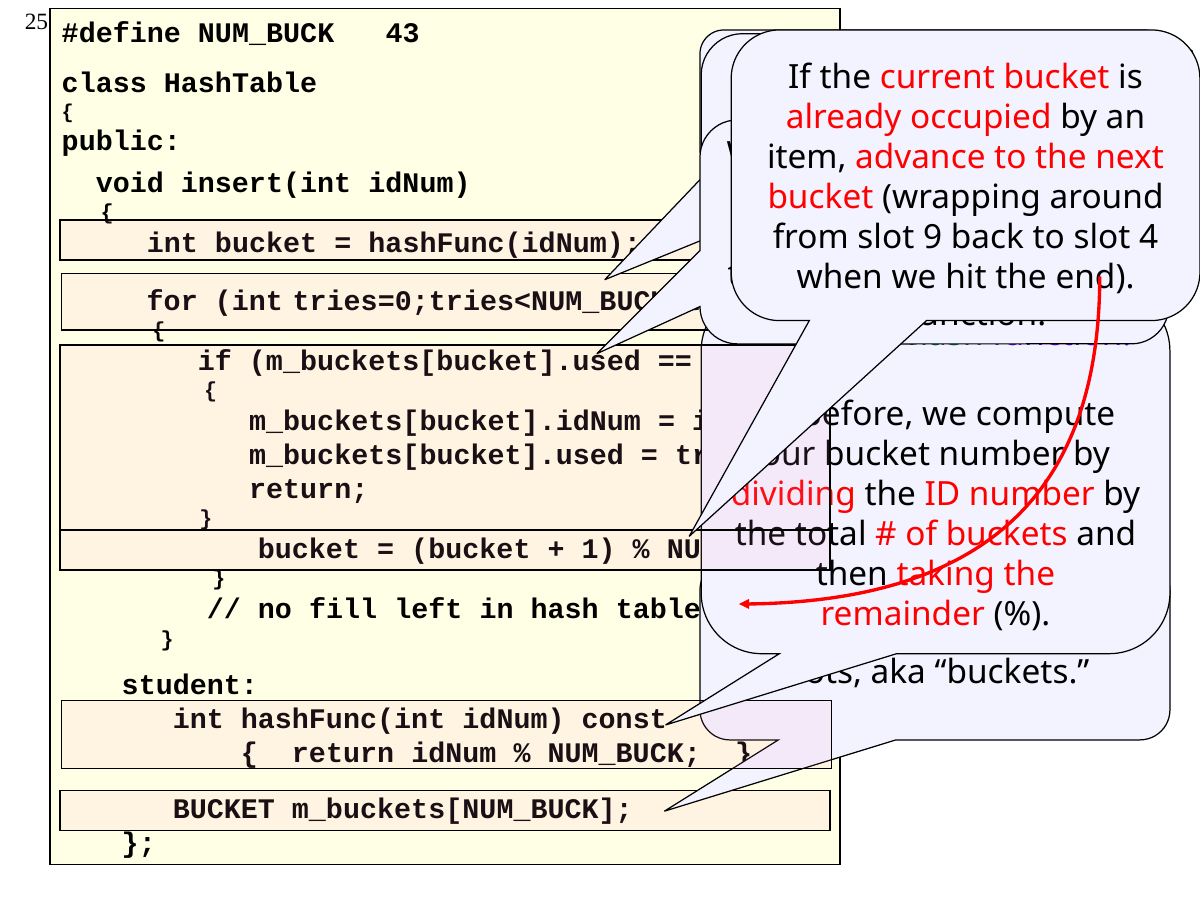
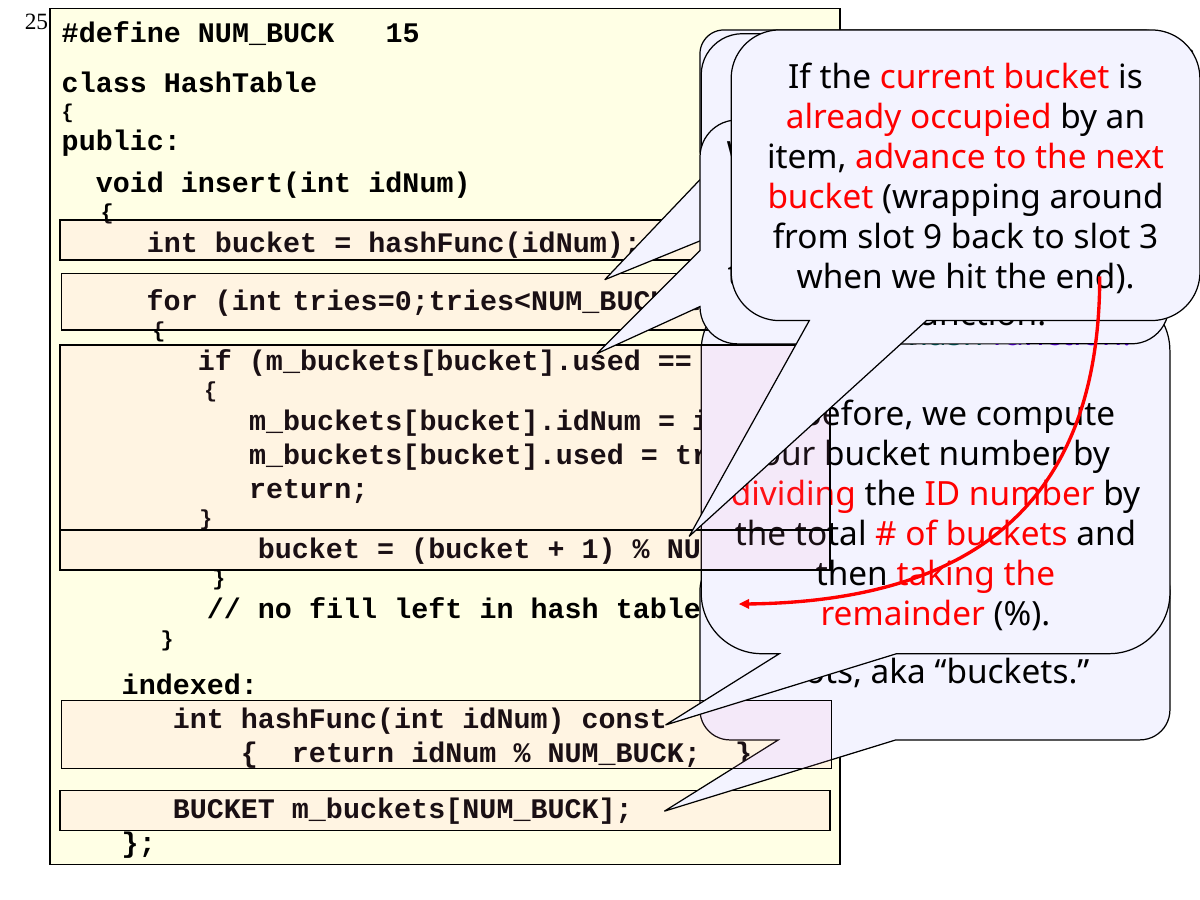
43: 43 -> 15 (403, 33)
4: 4 -> 3 (1149, 238)
student: student -> indexed (190, 685)
